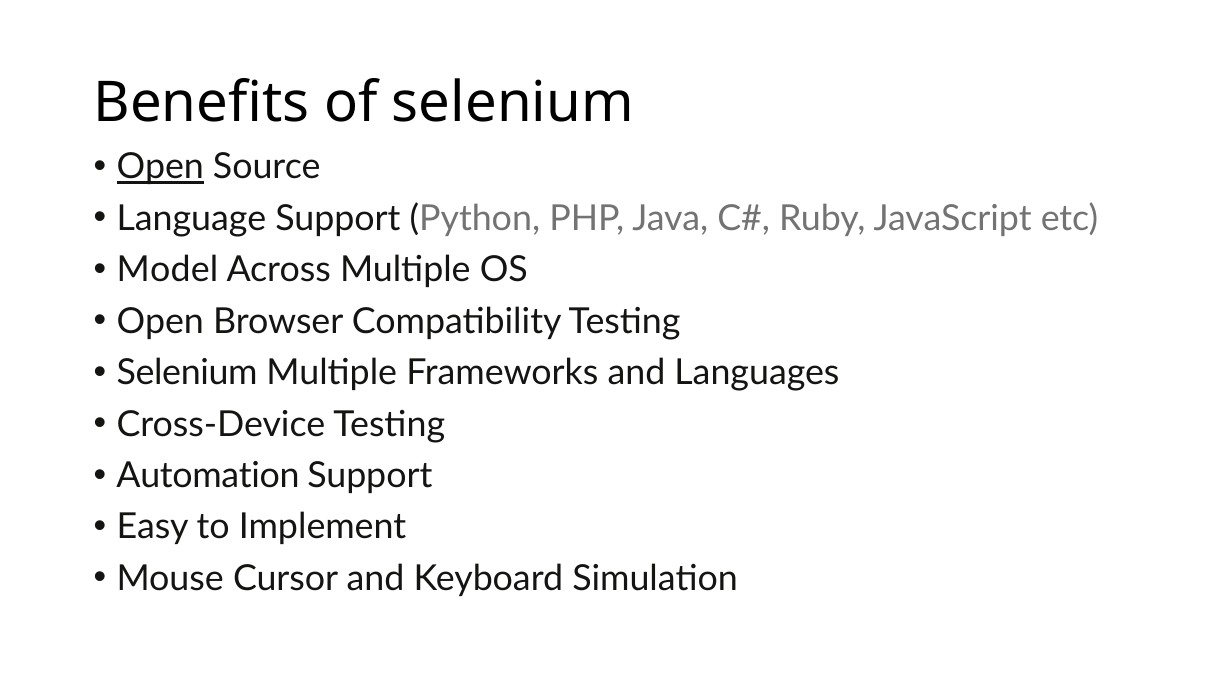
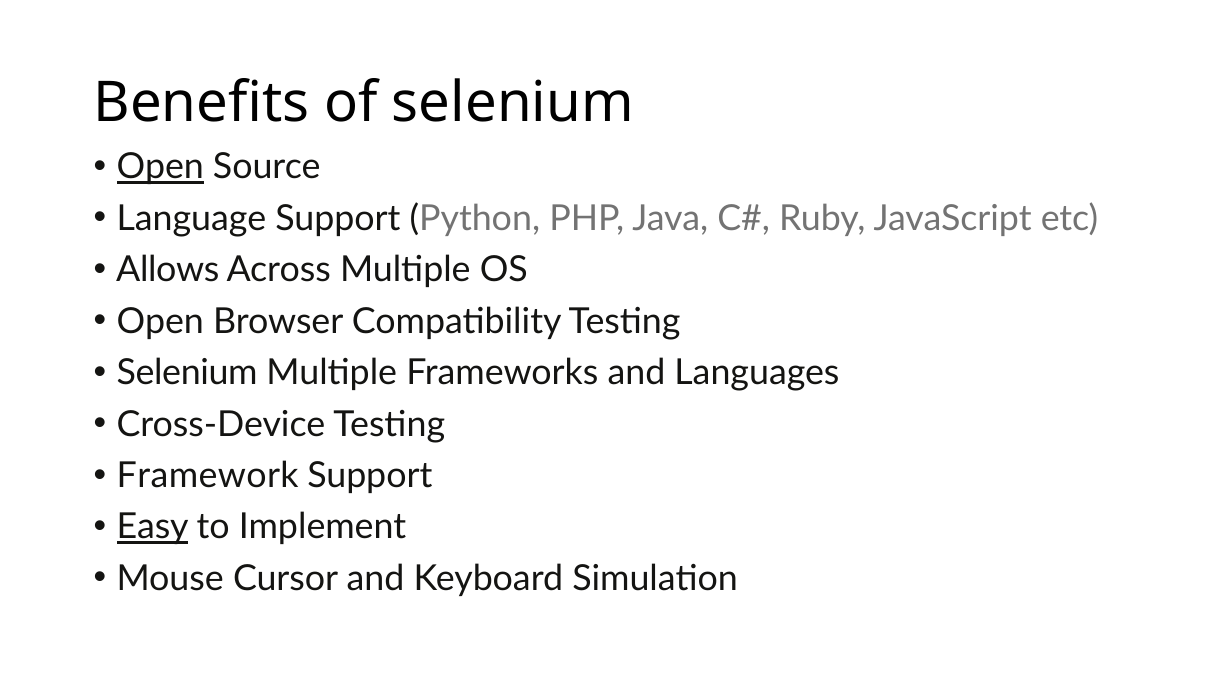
Model: Model -> Allows (168, 270)
Automation: Automation -> Framework (208, 476)
Easy underline: none -> present (153, 528)
